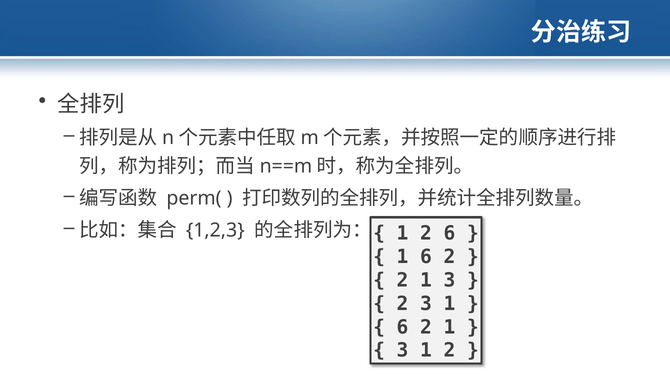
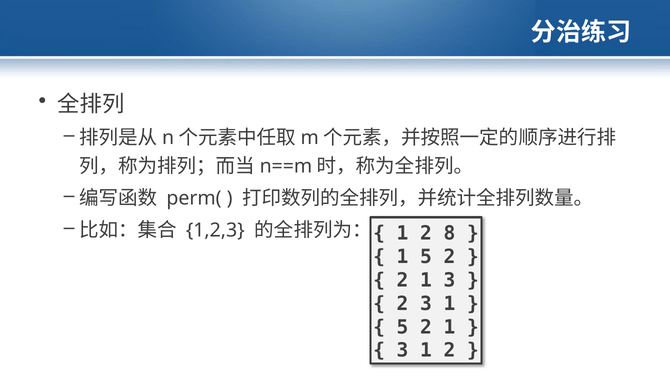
2 6: 6 -> 8 (449, 233)
1 6: 6 -> 5 (426, 257)
6: 6 -> 5 (402, 327)
